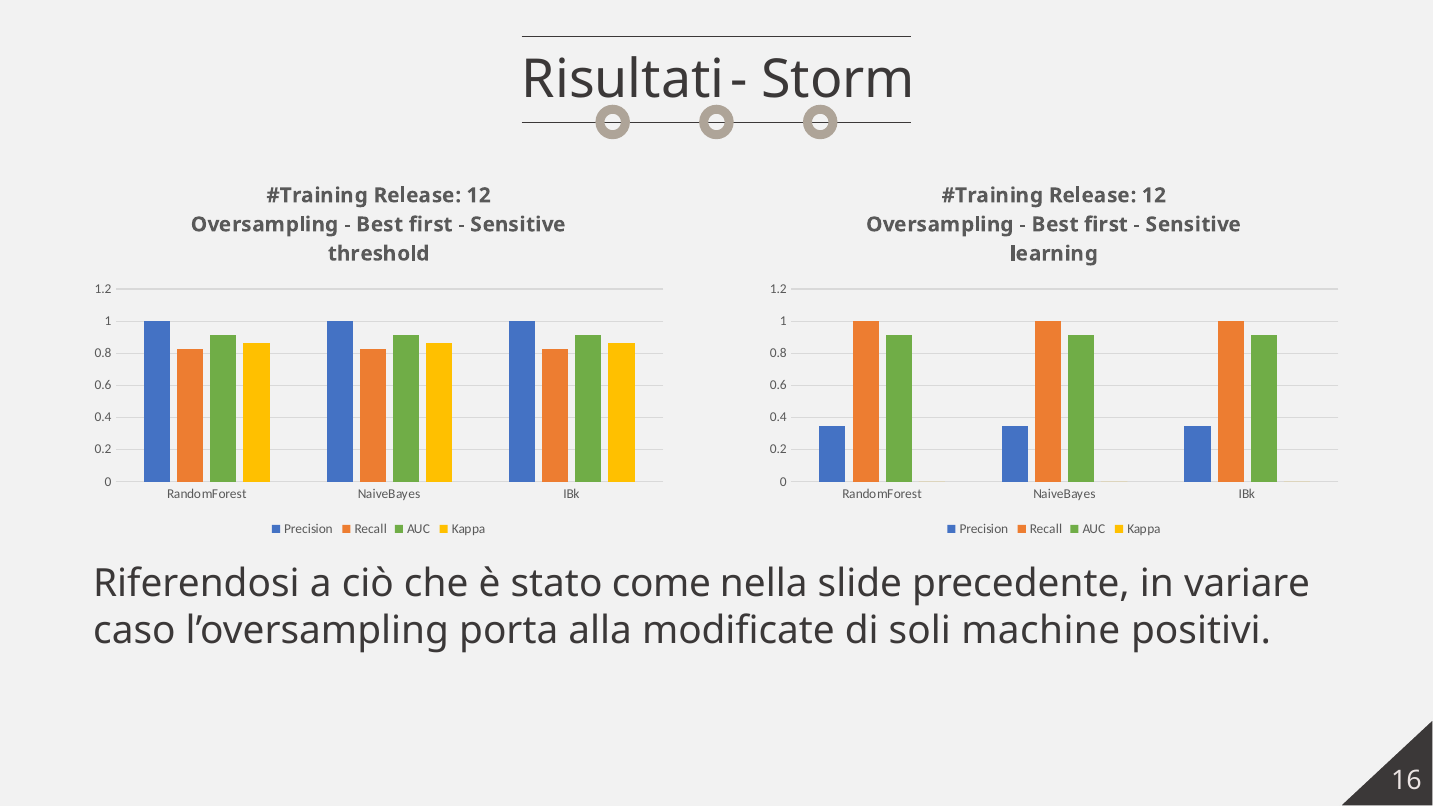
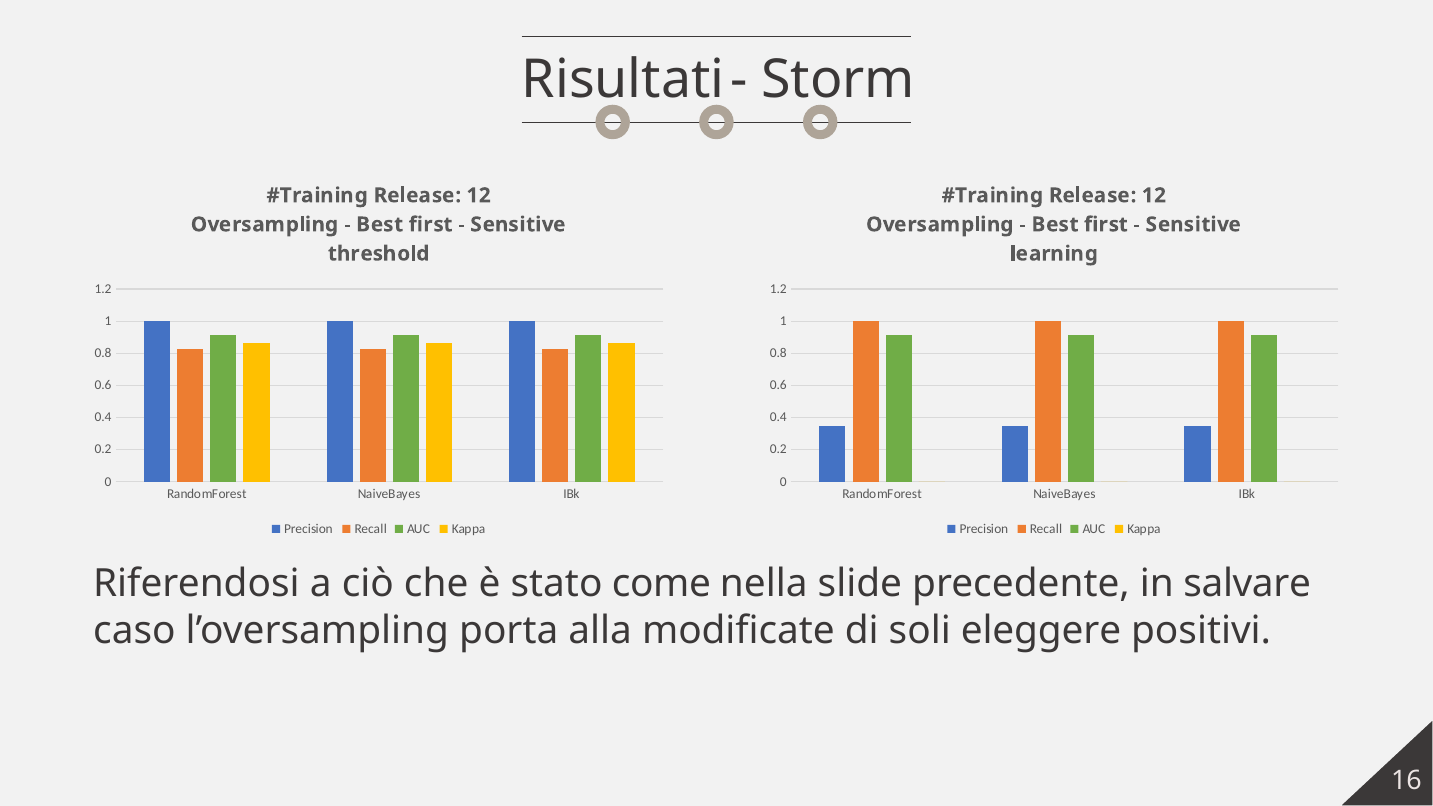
variare: variare -> salvare (1247, 584)
machine: machine -> eleggere (1041, 631)
